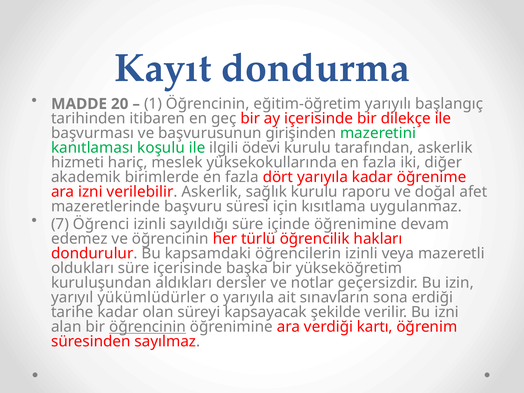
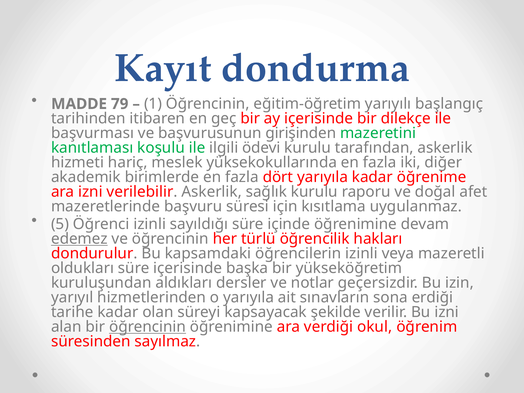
20: 20 -> 79 (120, 104)
7: 7 -> 5 (60, 224)
edemez underline: none -> present (79, 239)
yükümlüdürler: yükümlüdürler -> hizmetlerinden (152, 297)
kartı: kartı -> okul (375, 327)
